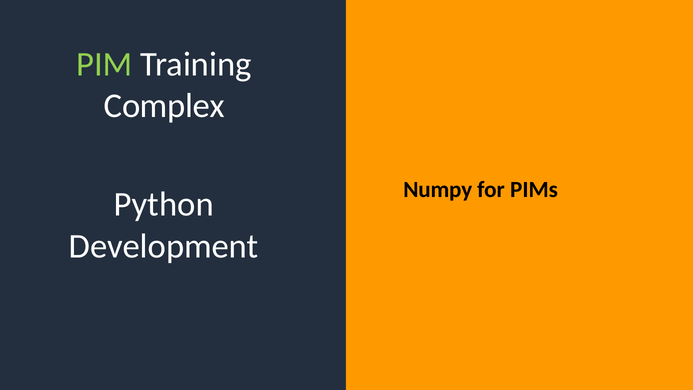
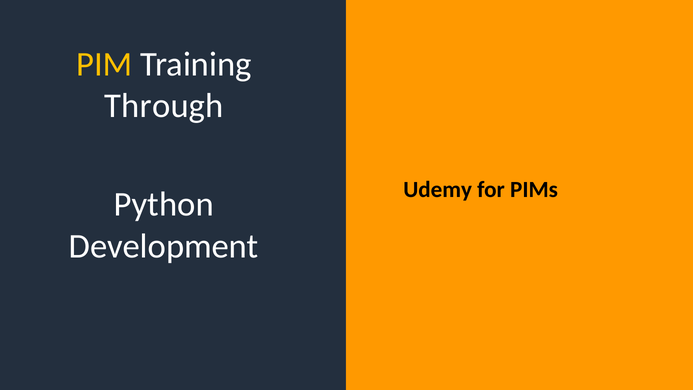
PIM colour: light green -> yellow (104, 64)
Complex: Complex -> Through (164, 106)
Numpy: Numpy -> Udemy (438, 190)
